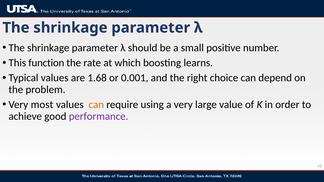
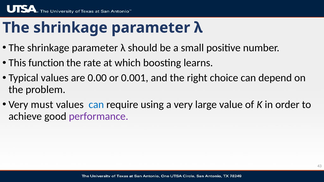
1.68: 1.68 -> 0.00 (97, 78)
most: most -> must (42, 105)
can colour: orange -> blue (96, 105)
